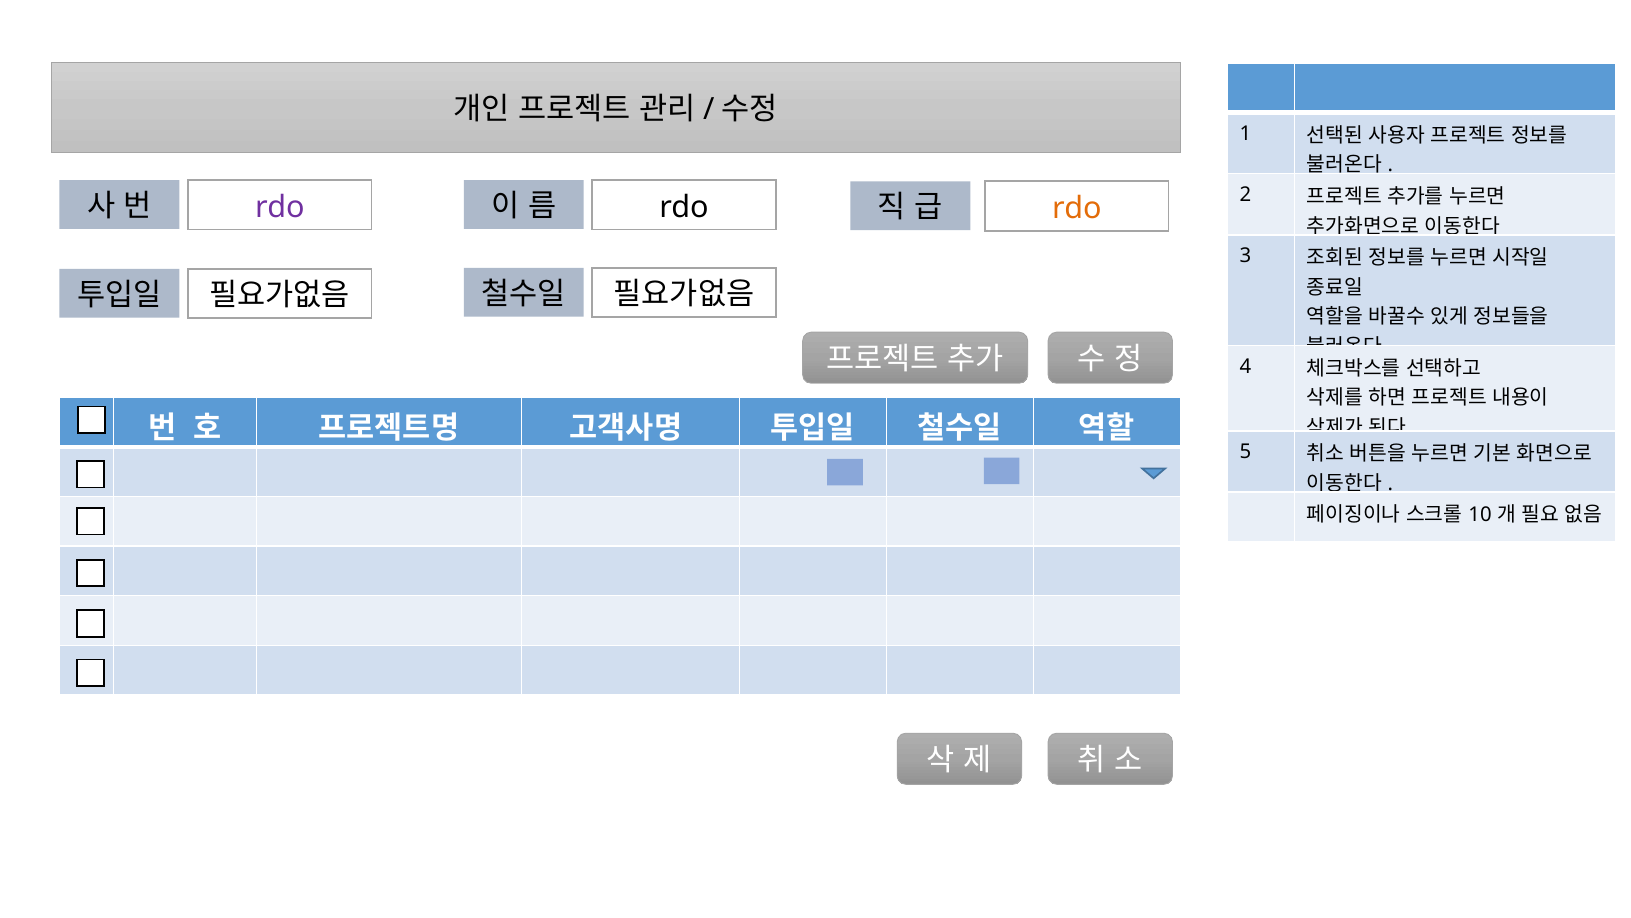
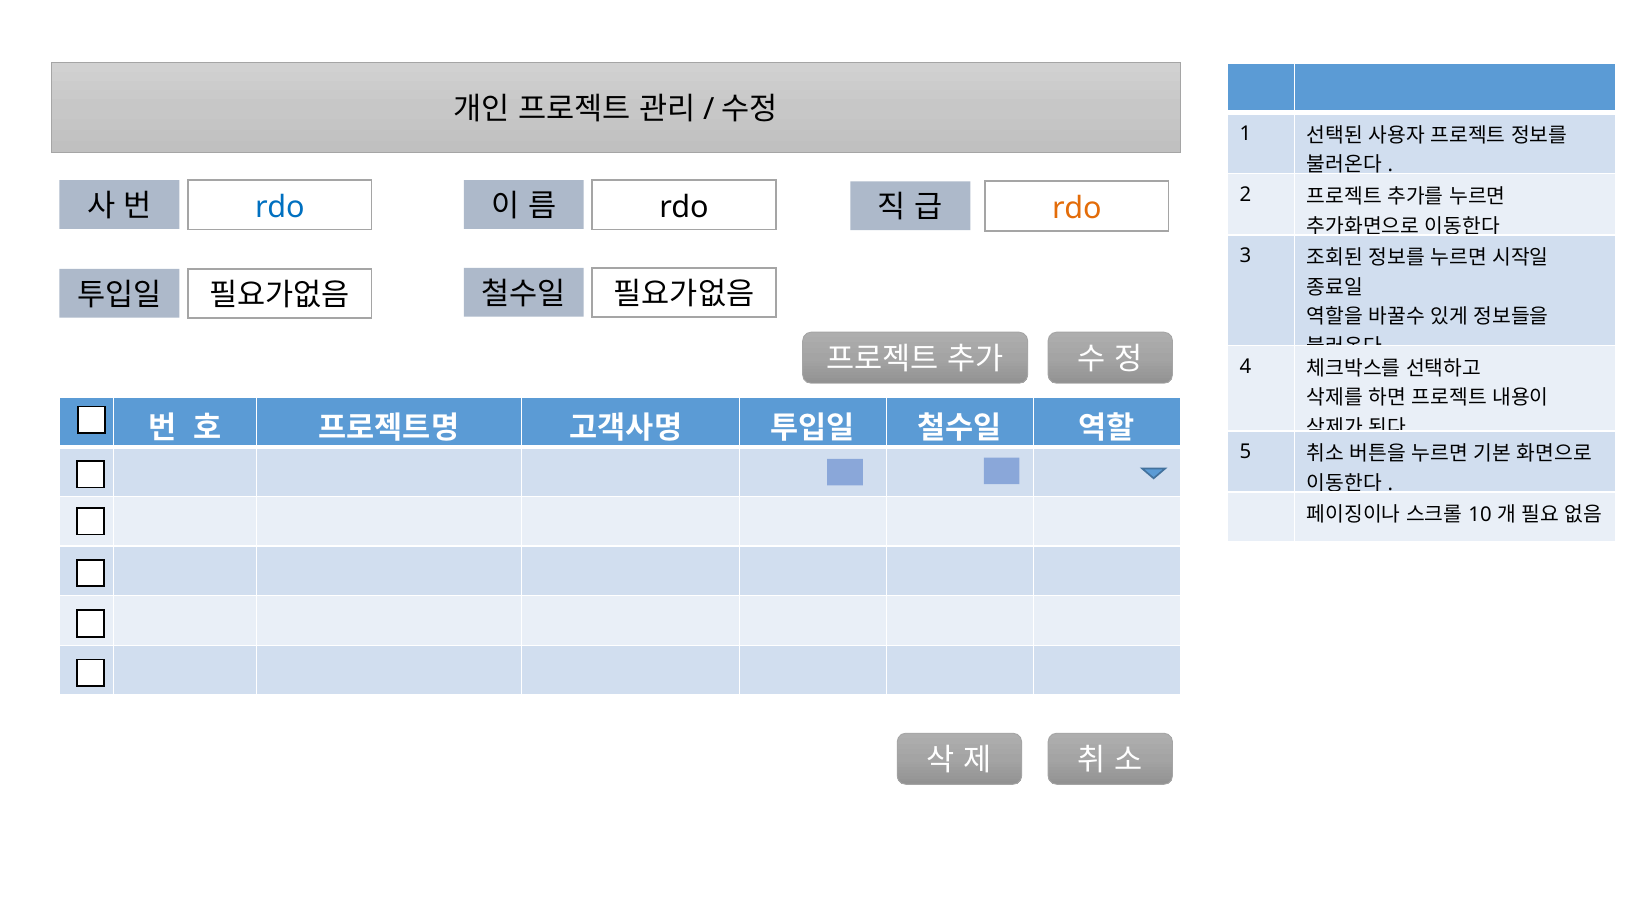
rdo colour: purple -> blue (280, 207)
